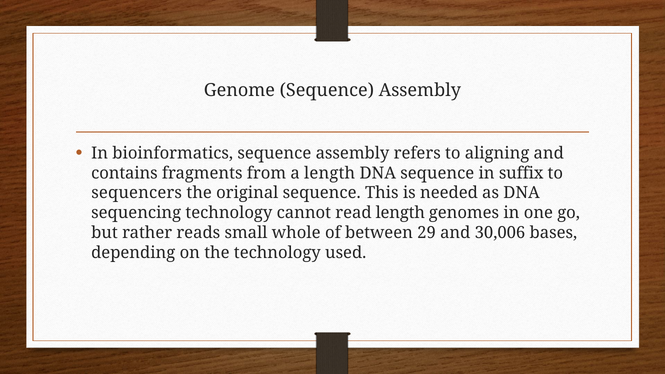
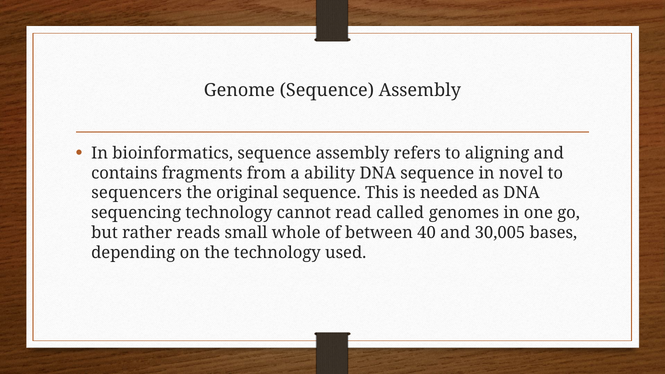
a length: length -> ability (330, 173)
suffix: suffix -> novel (521, 173)
read length: length -> called (400, 213)
29: 29 -> 40 (427, 233)
30,006: 30,006 -> 30,005 (500, 233)
